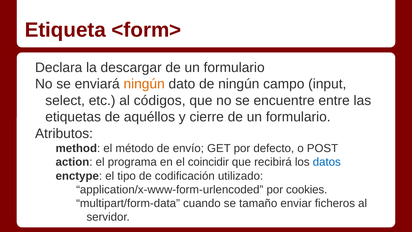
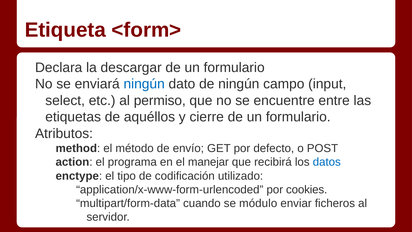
ningún colour: orange -> blue (144, 84)
códigos: códigos -> permiso (160, 100)
coincidir: coincidir -> manejar (208, 162)
tamaño: tamaño -> módulo (258, 203)
